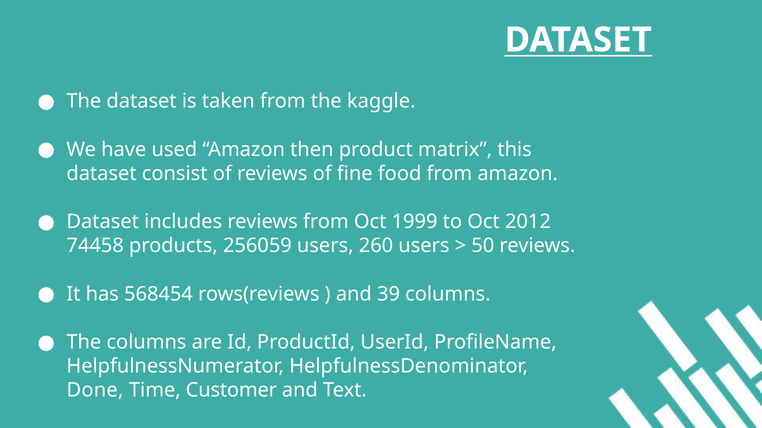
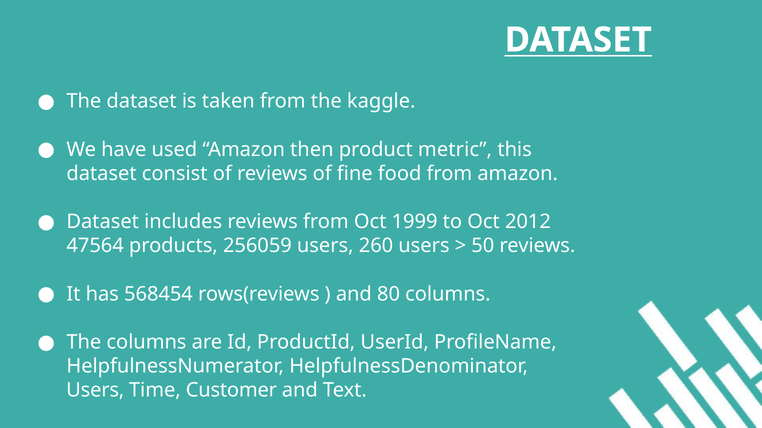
matrix: matrix -> metric (455, 150)
74458: 74458 -> 47564 (95, 246)
39: 39 -> 80 (389, 294)
Done: Done -> Users (95, 391)
